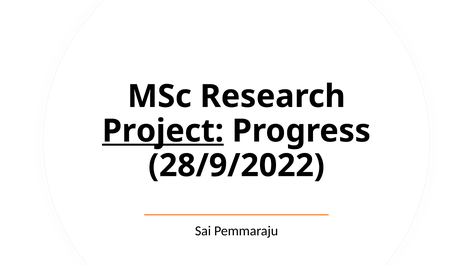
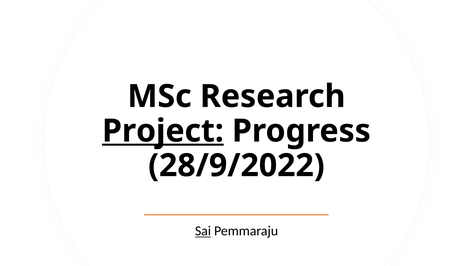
Sai underline: none -> present (203, 231)
